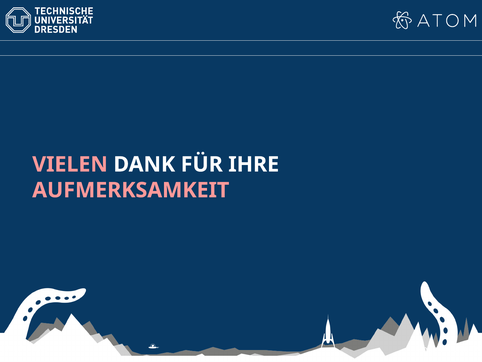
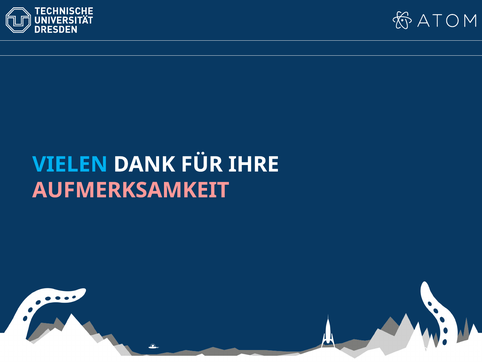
VIELEN colour: pink -> light blue (70, 164)
